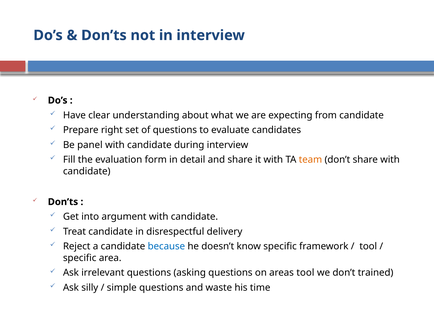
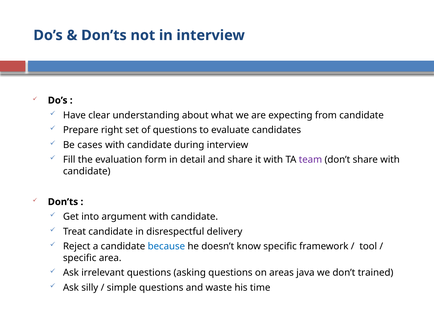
panel: panel -> cases (90, 145)
team colour: orange -> purple (310, 160)
areas tool: tool -> java (305, 273)
